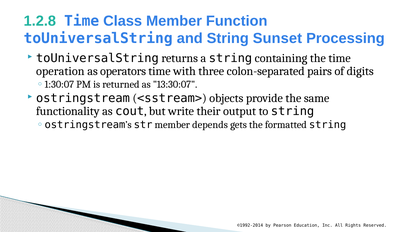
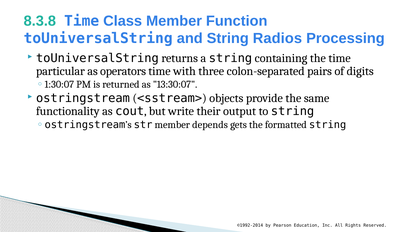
1.2.8: 1.2.8 -> 8.3.8 (40, 21)
Sunset: Sunset -> Radios (277, 38)
operation: operation -> particular (60, 71)
